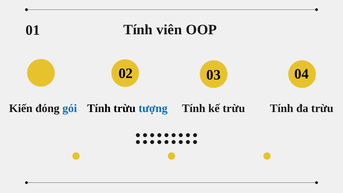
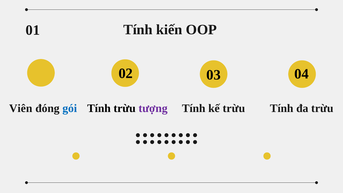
viên: viên -> kiến (169, 30)
Kiến: Kiến -> Viên (21, 108)
tượng colour: blue -> purple (153, 108)
